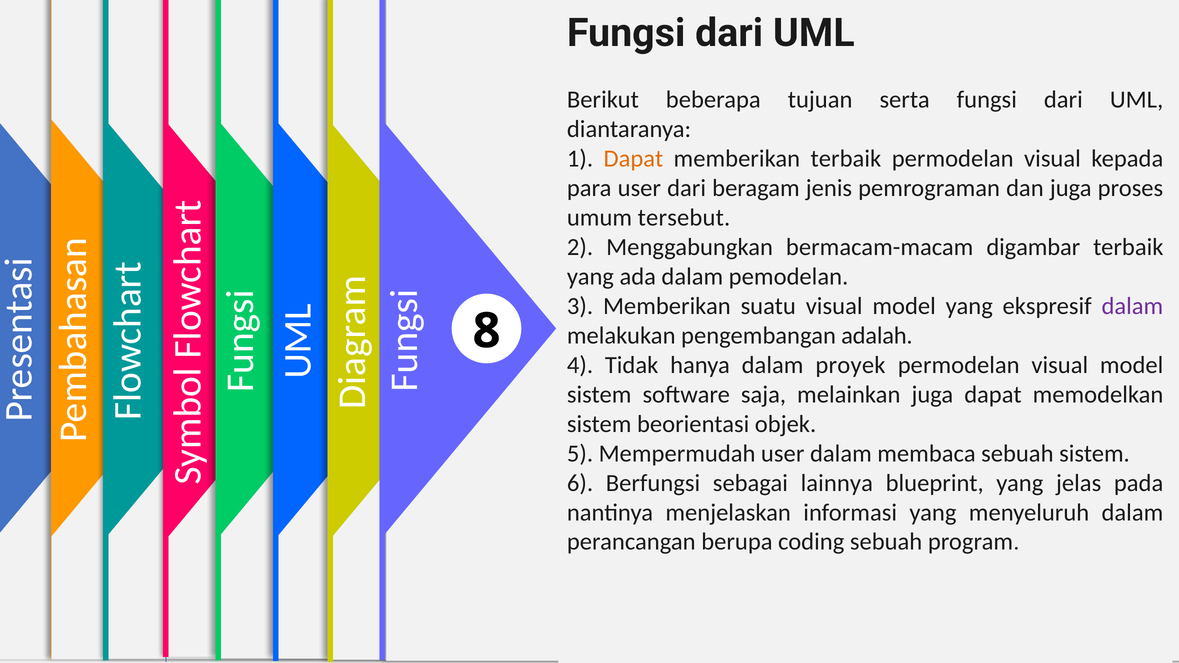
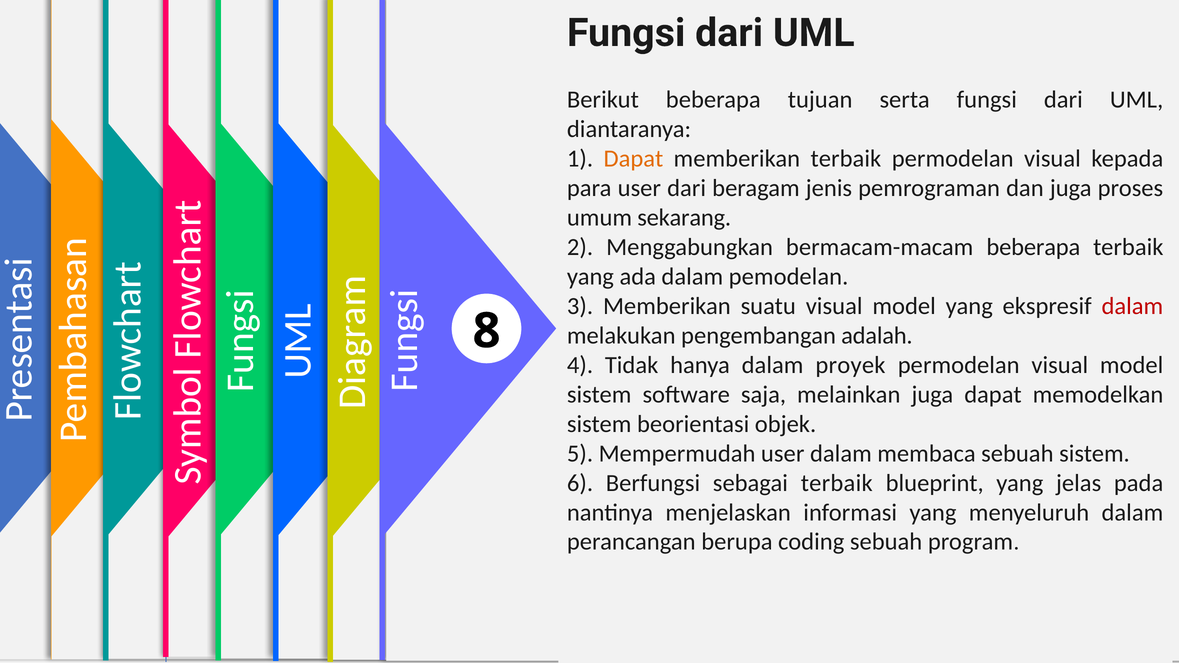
tersebut: tersebut -> sekarang (684, 218)
bermacam-macam digambar: digambar -> beberapa (1033, 247)
dalam colour: purple -> red (1132, 306)
sebagai lainnya: lainnya -> terbaik (837, 483)
